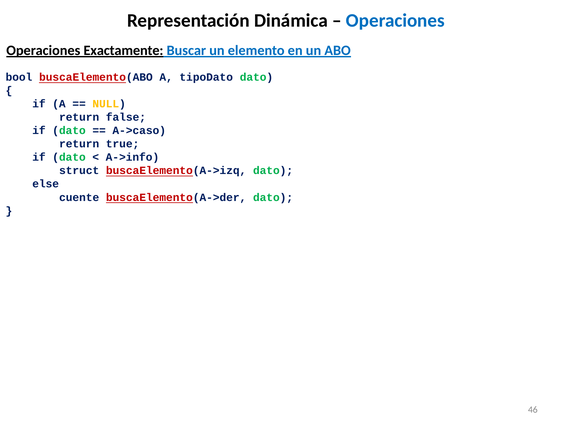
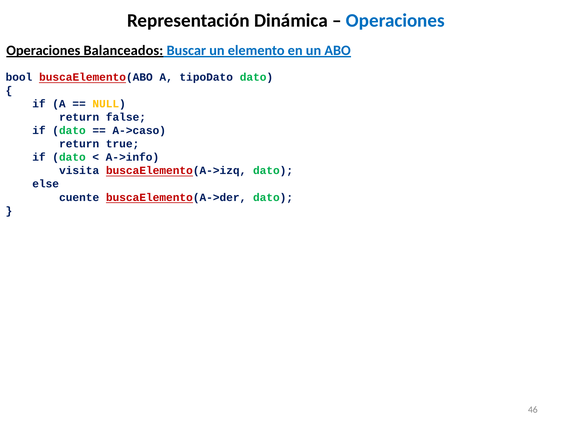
Exactamente: Exactamente -> Balanceados (123, 50)
struct: struct -> visita (79, 171)
